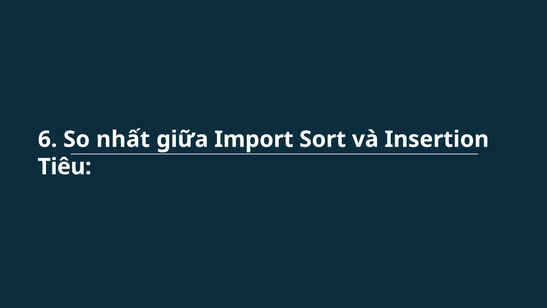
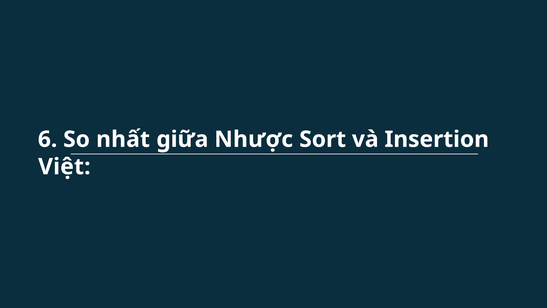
Import: Import -> Nhược (254, 139)
Tiêu: Tiêu -> Việt (64, 167)
